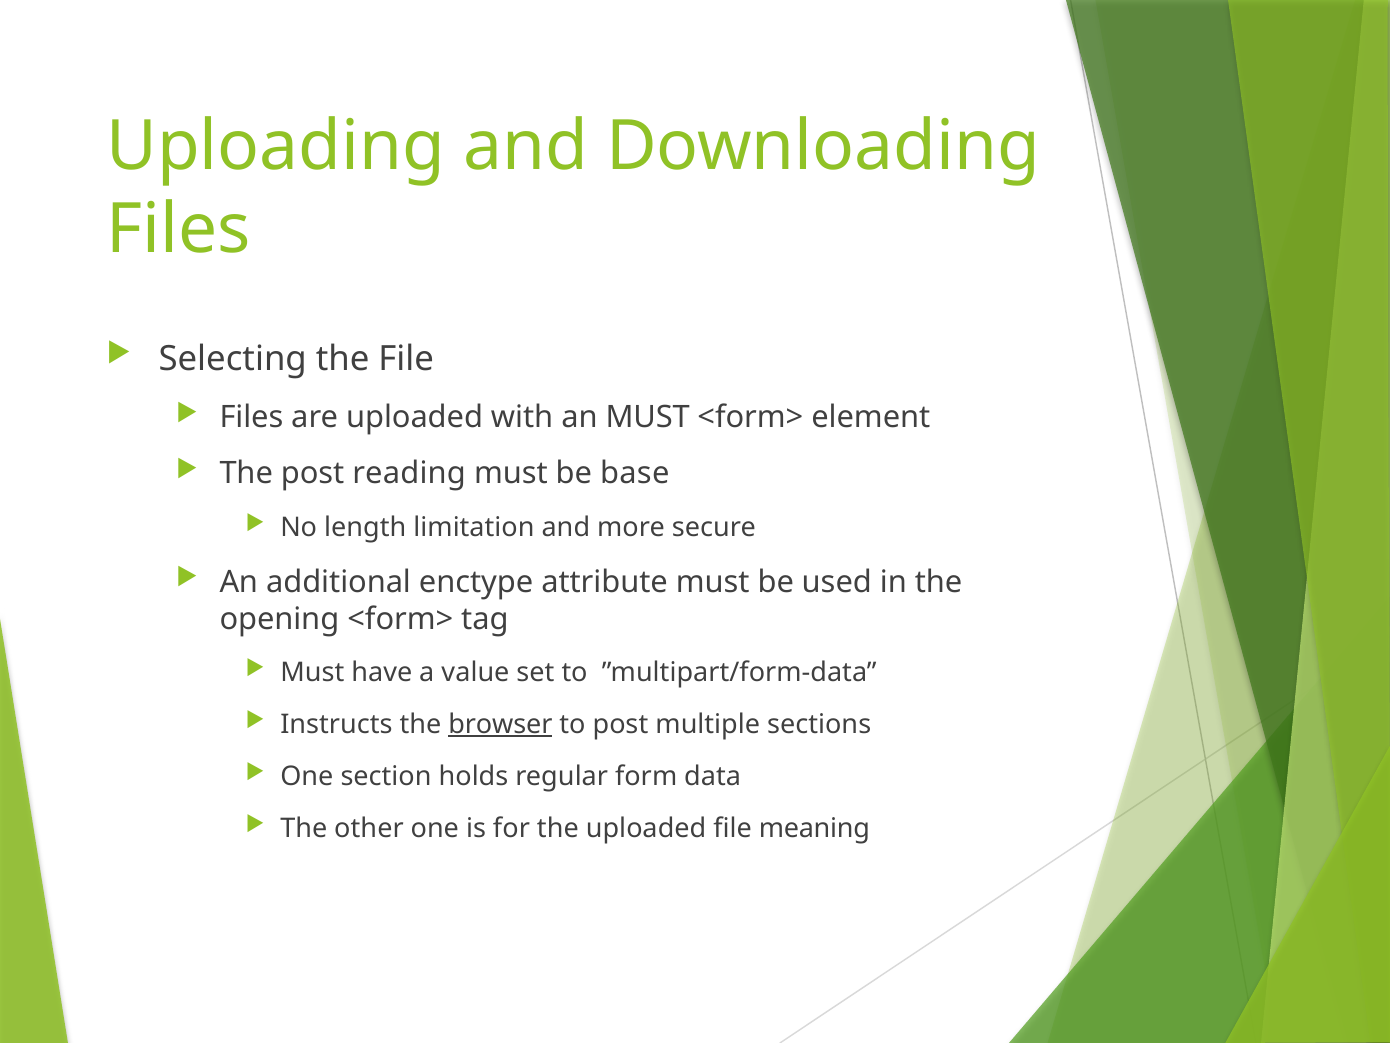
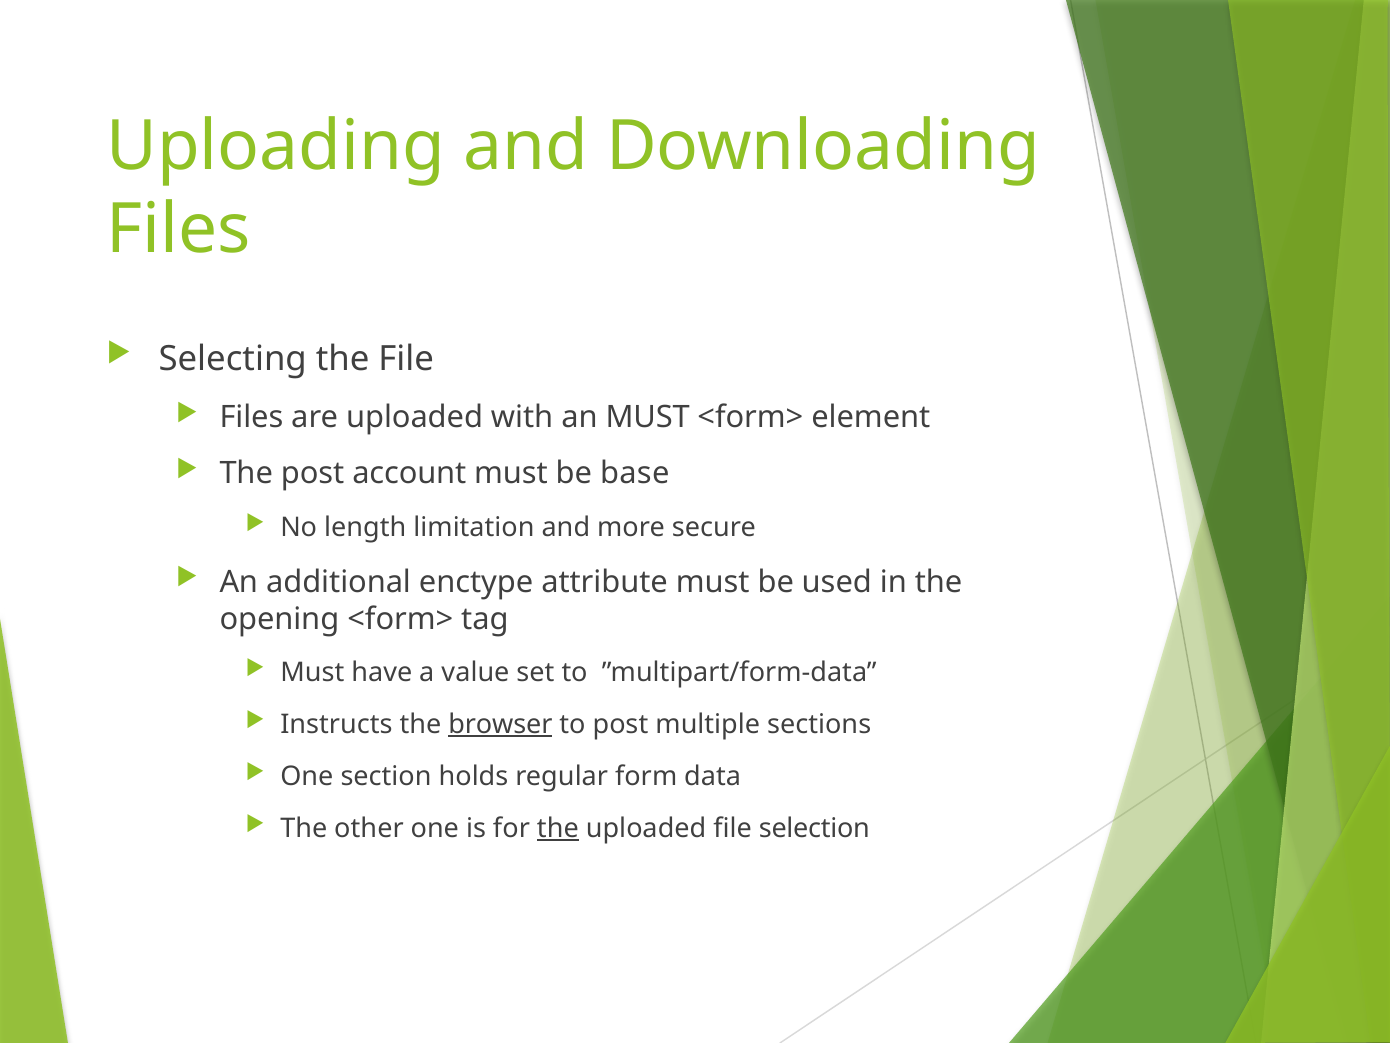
reading: reading -> account (409, 473)
the underline: none -> present (558, 828)
meaning: meaning -> selection (814, 828)
